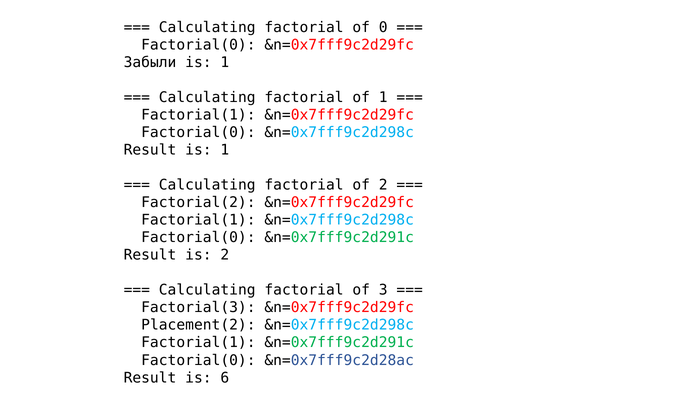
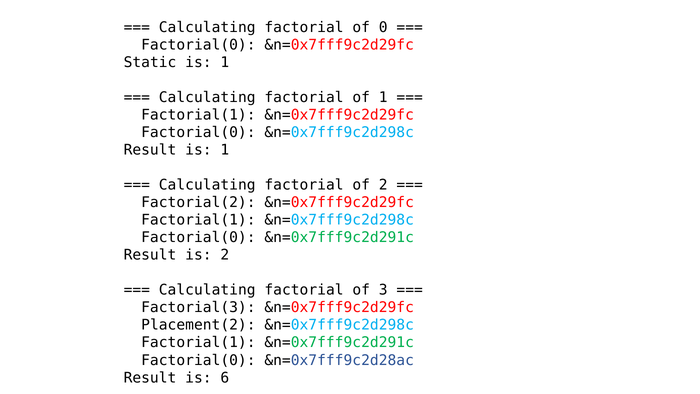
Забыли: Забыли -> Static (150, 62)
